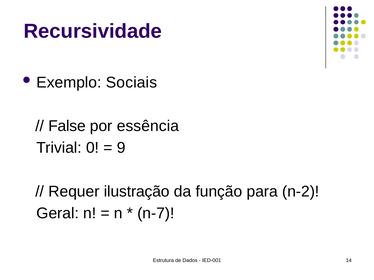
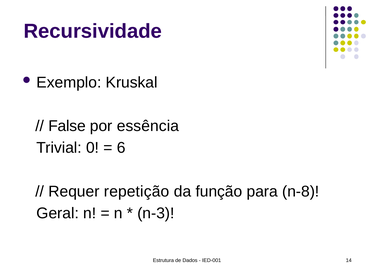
Sociais: Sociais -> Kruskal (132, 83)
9: 9 -> 6 (121, 148)
ilustração: ilustração -> repetição (137, 192)
n-2: n-2 -> n-8 (301, 192)
n-7: n-7 -> n-3 (156, 214)
